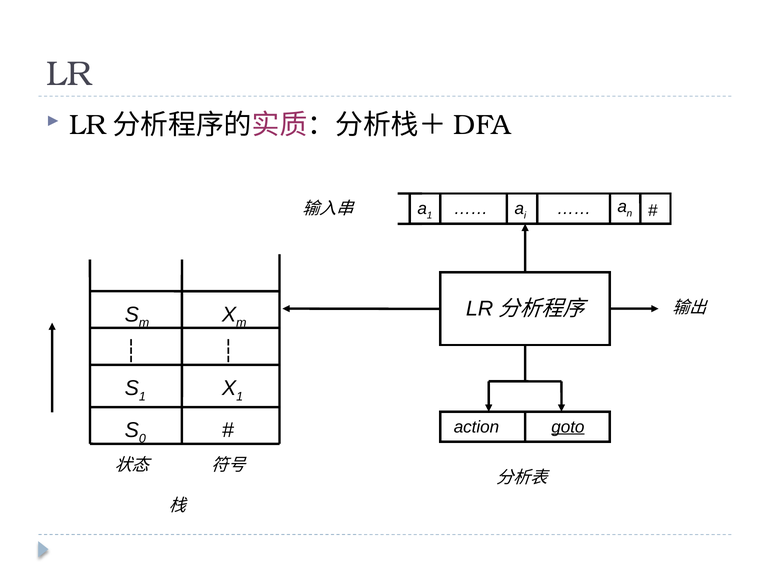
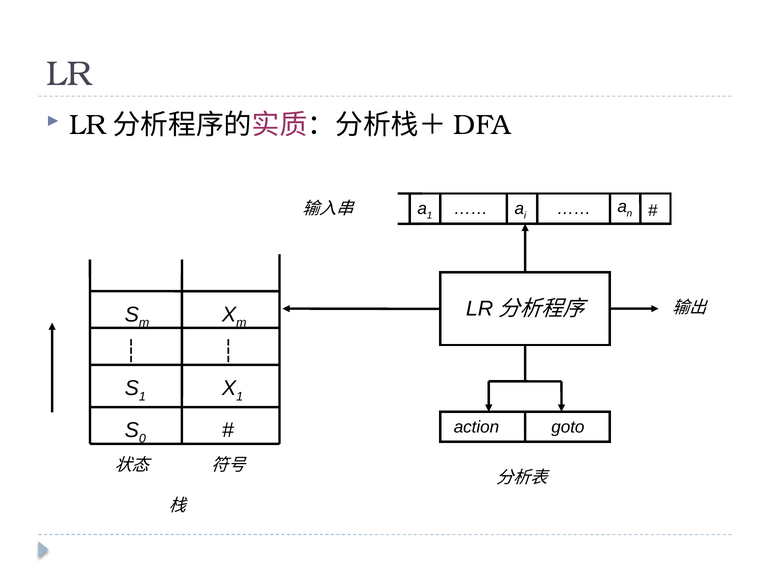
goto underline: present -> none (568, 427)
